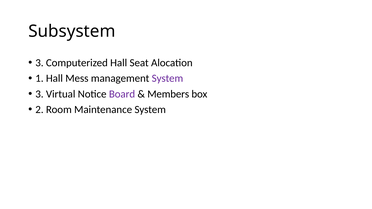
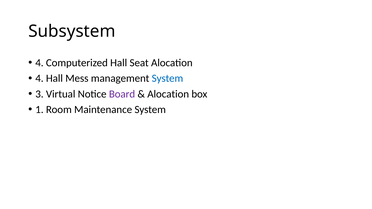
3: 3 -> 4 (39, 63)
1: 1 -> 4 (39, 78)
System colour: purple -> blue (167, 78)
Members: Members -> Alocation (168, 94)
2: 2 -> 1 (39, 110)
